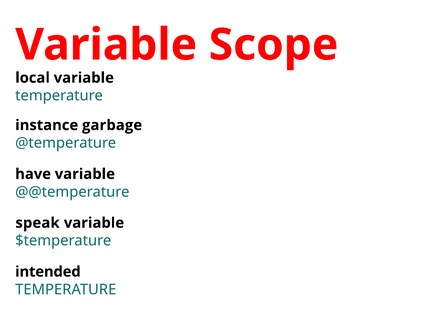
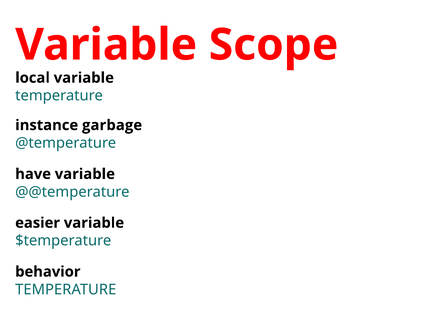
speak: speak -> easier (38, 223)
intended: intended -> behavior (48, 272)
